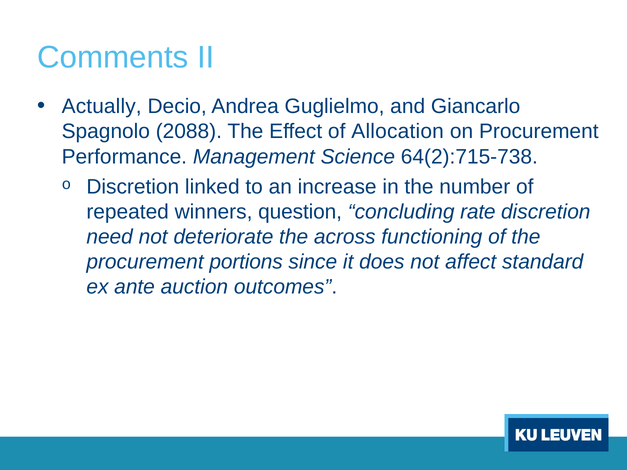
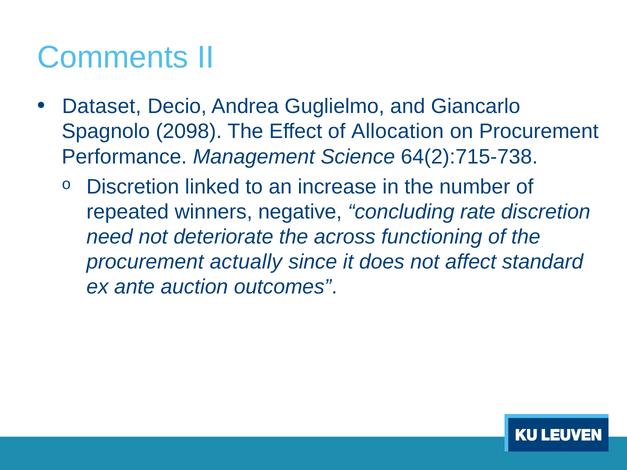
Actually: Actually -> Dataset (102, 107)
2088: 2088 -> 2098 (189, 132)
question: question -> negative (300, 212)
portions: portions -> actually (246, 262)
